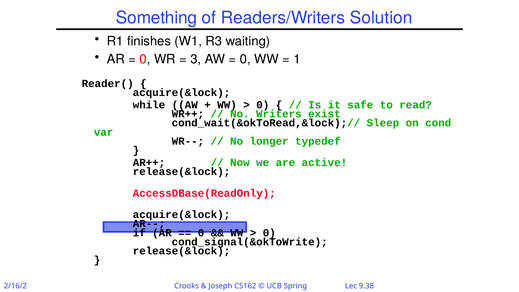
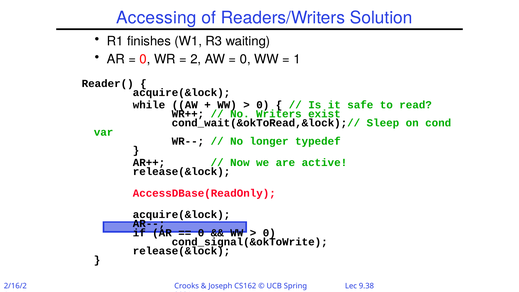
Something: Something -> Accessing (156, 18)
3: 3 -> 2 (196, 59)
